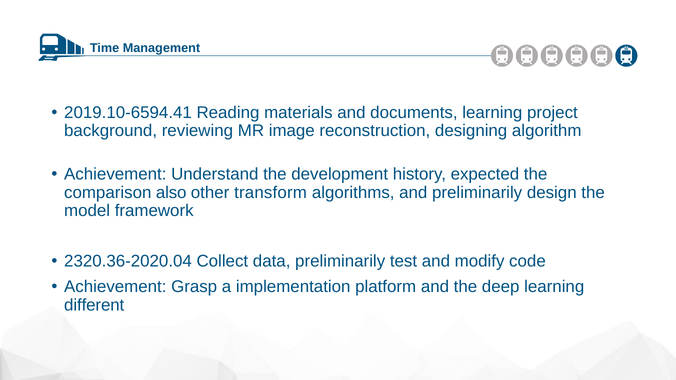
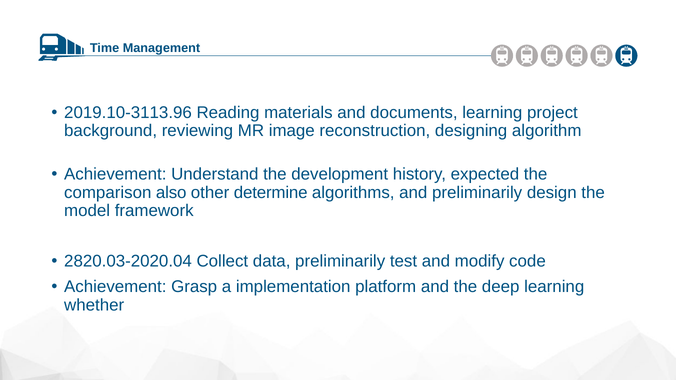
2019.10-6594.41: 2019.10-6594.41 -> 2019.10-3113.96 (128, 113)
transform: transform -> determine (271, 193)
2320.36-2020.04: 2320.36-2020.04 -> 2820.03-2020.04 (128, 262)
different: different -> whether (94, 305)
